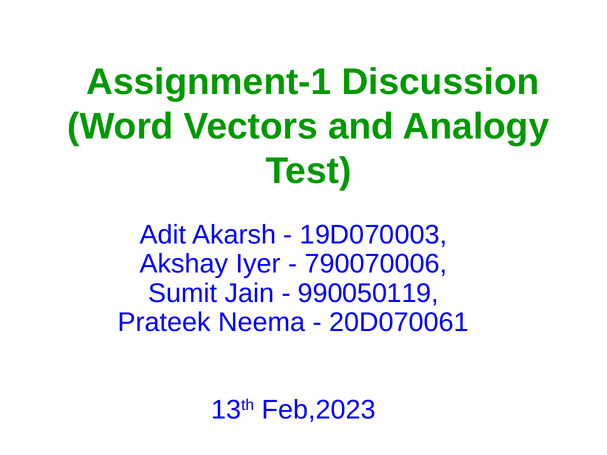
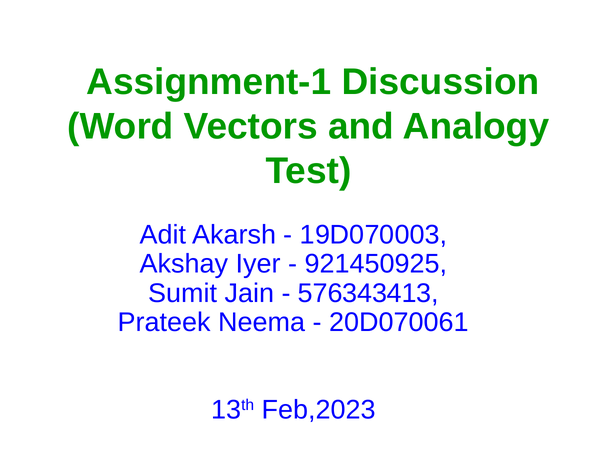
790070006: 790070006 -> 921450925 (376, 264)
990050119: 990050119 -> 576343413 (368, 293)
